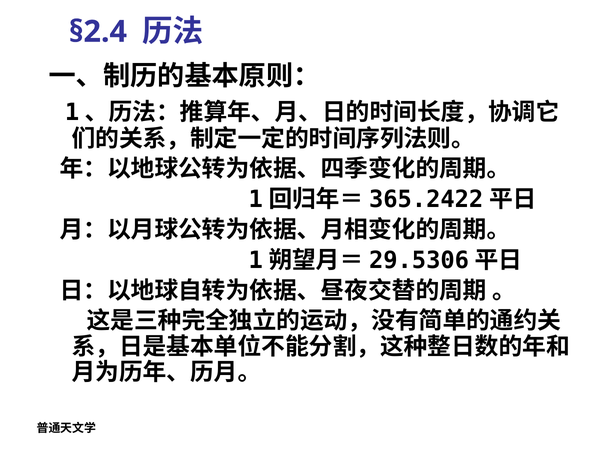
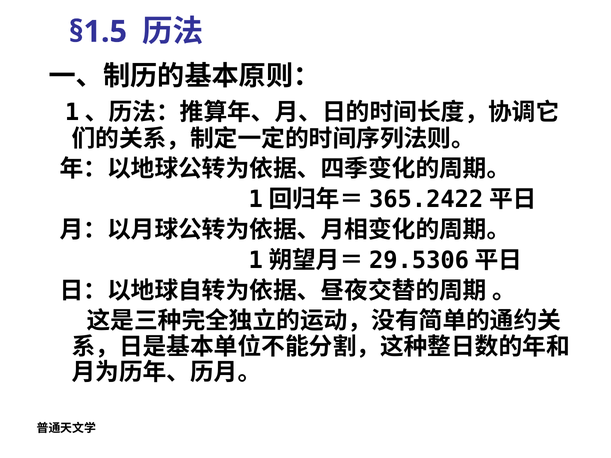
§2.4: §2.4 -> §1.5 (98, 32)
